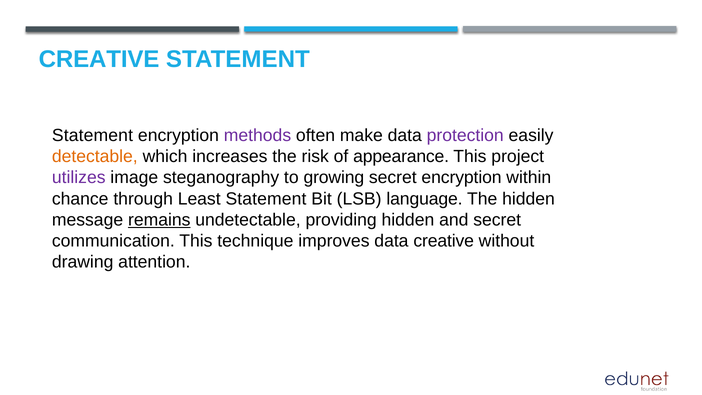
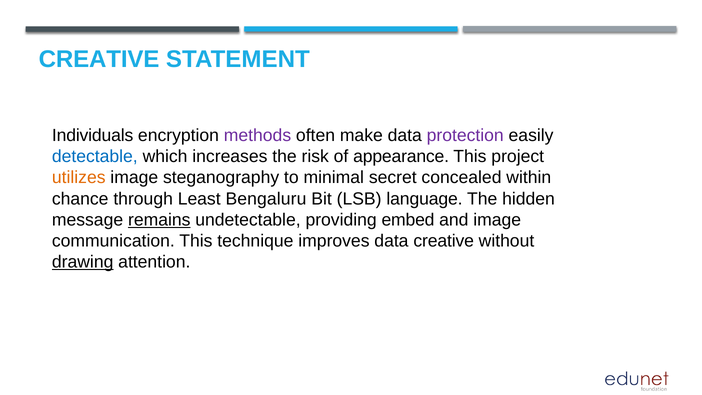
Statement: Statement -> Individuals (93, 135)
detectable colour: orange -> blue (95, 157)
utilizes colour: purple -> orange (79, 178)
growing: growing -> minimal (334, 178)
secret encryption: encryption -> concealed (462, 178)
Least Statement: Statement -> Bengaluru (266, 199)
providing hidden: hidden -> embed (408, 220)
and secret: secret -> image (497, 220)
drawing underline: none -> present (83, 262)
